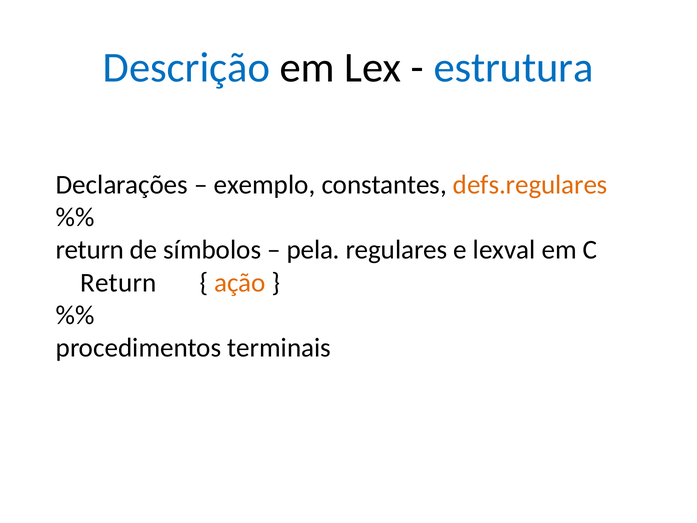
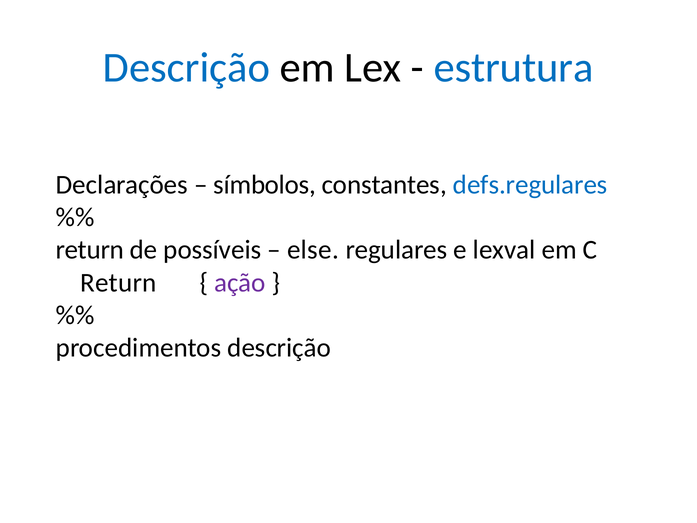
exemplo: exemplo -> símbolos (265, 185)
defs.regulares colour: orange -> blue (530, 185)
símbolos: símbolos -> possíveis (212, 250)
pela: pela -> else (313, 250)
ação colour: orange -> purple (240, 282)
procedimentos terminais: terminais -> descrição (279, 348)
